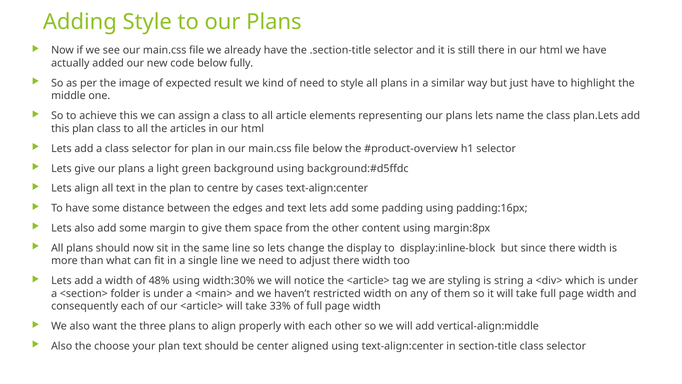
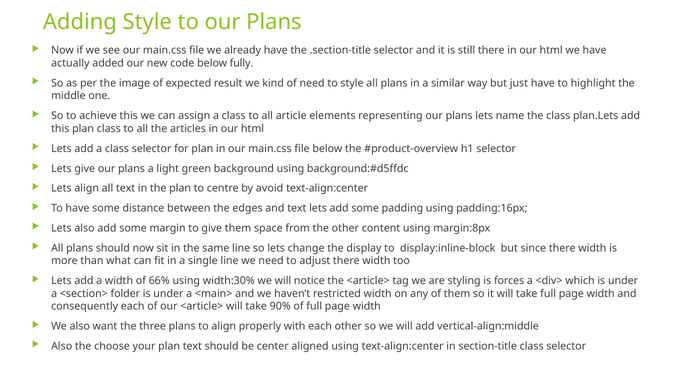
cases: cases -> avoid (270, 188)
48%: 48% -> 66% (159, 281)
string: string -> forces (509, 281)
33%: 33% -> 90% (280, 306)
